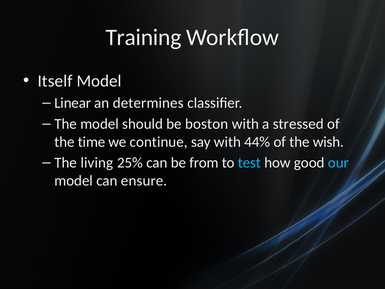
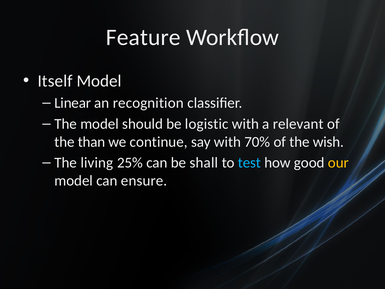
Training: Training -> Feature (143, 37)
determines: determines -> recognition (148, 103)
boston: boston -> logistic (207, 124)
stressed: stressed -> relevant (298, 124)
time: time -> than (92, 142)
44%: 44% -> 70% (257, 142)
from: from -> shall (204, 163)
our colour: light blue -> yellow (338, 163)
